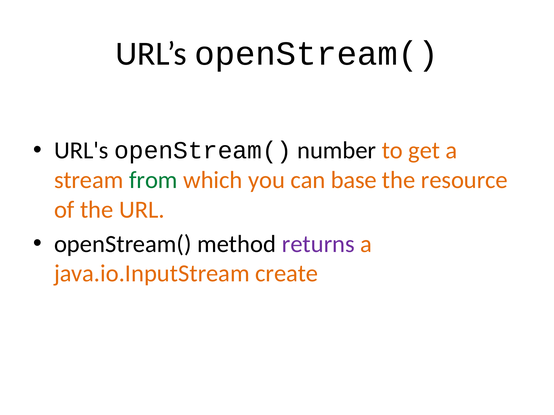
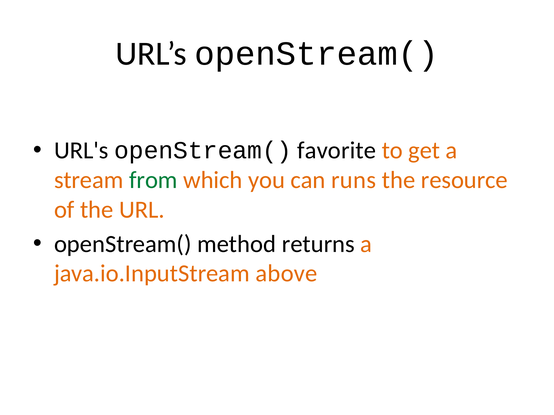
number: number -> favorite (337, 151)
base: base -> runs (354, 180)
returns colour: purple -> black (318, 244)
create: create -> above (287, 274)
